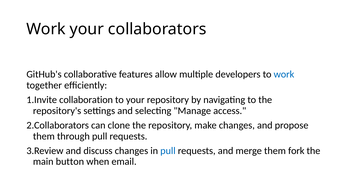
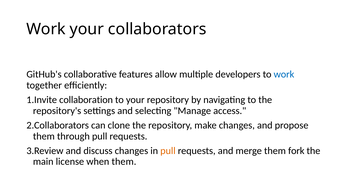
pull colour: blue -> orange (168, 151)
button: button -> license (70, 162)
when email: email -> them (124, 162)
